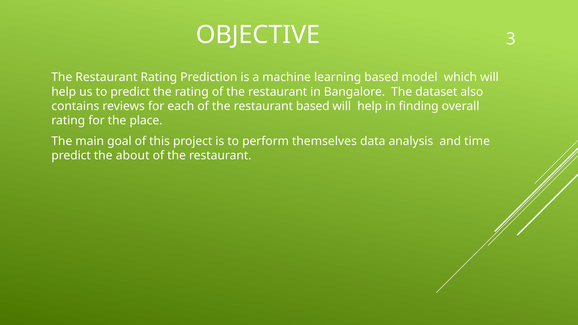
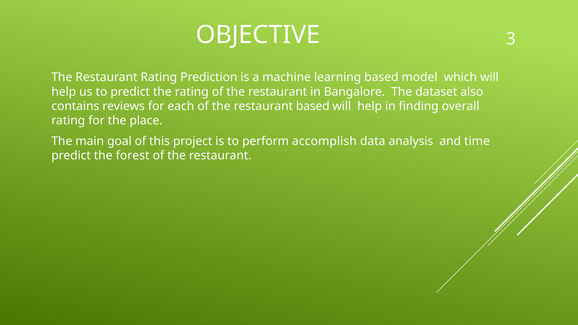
themselves: themselves -> accomplish (324, 141)
about: about -> forest (133, 156)
